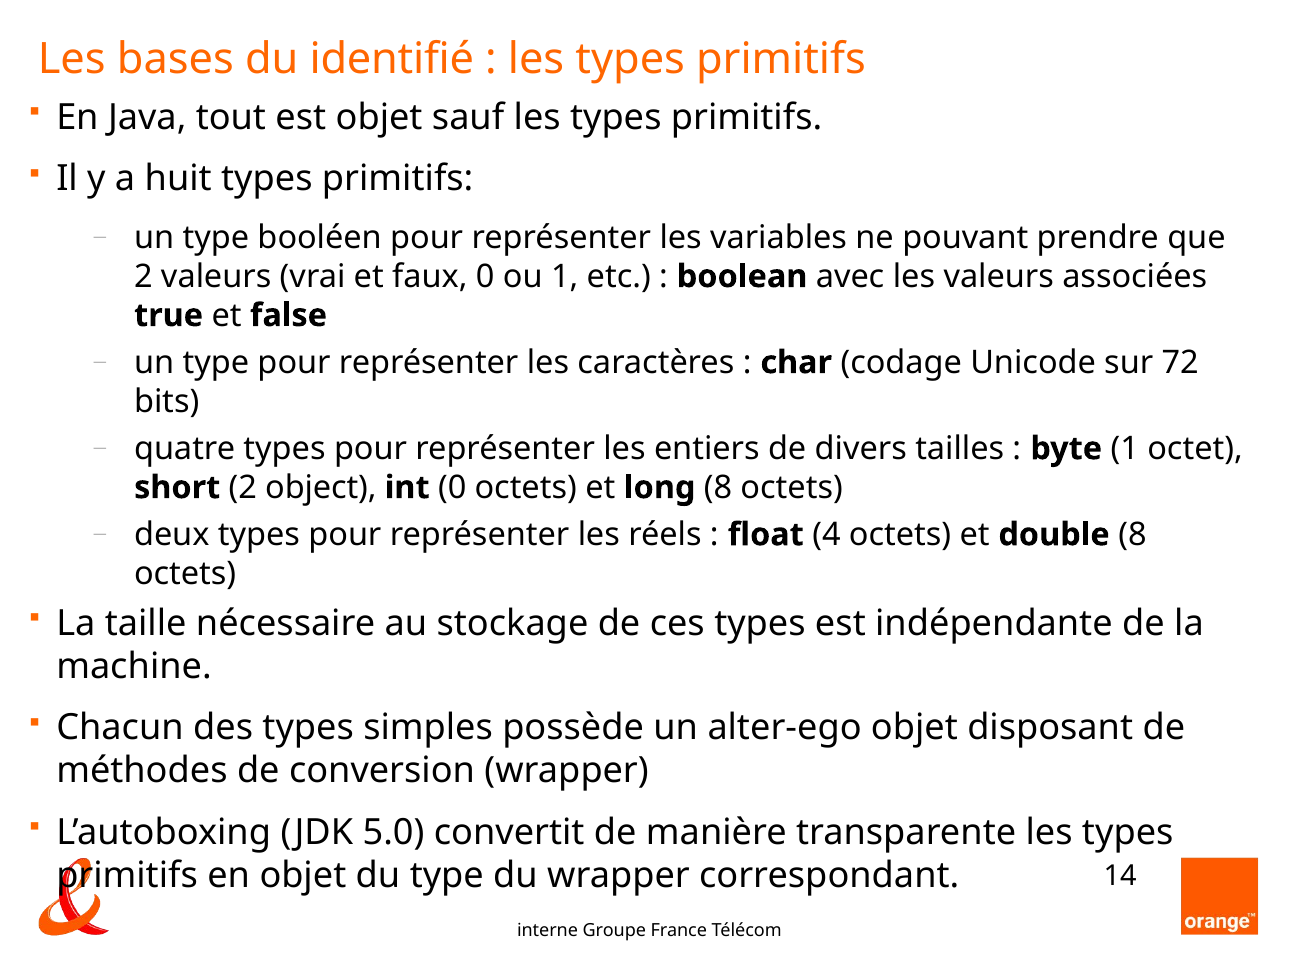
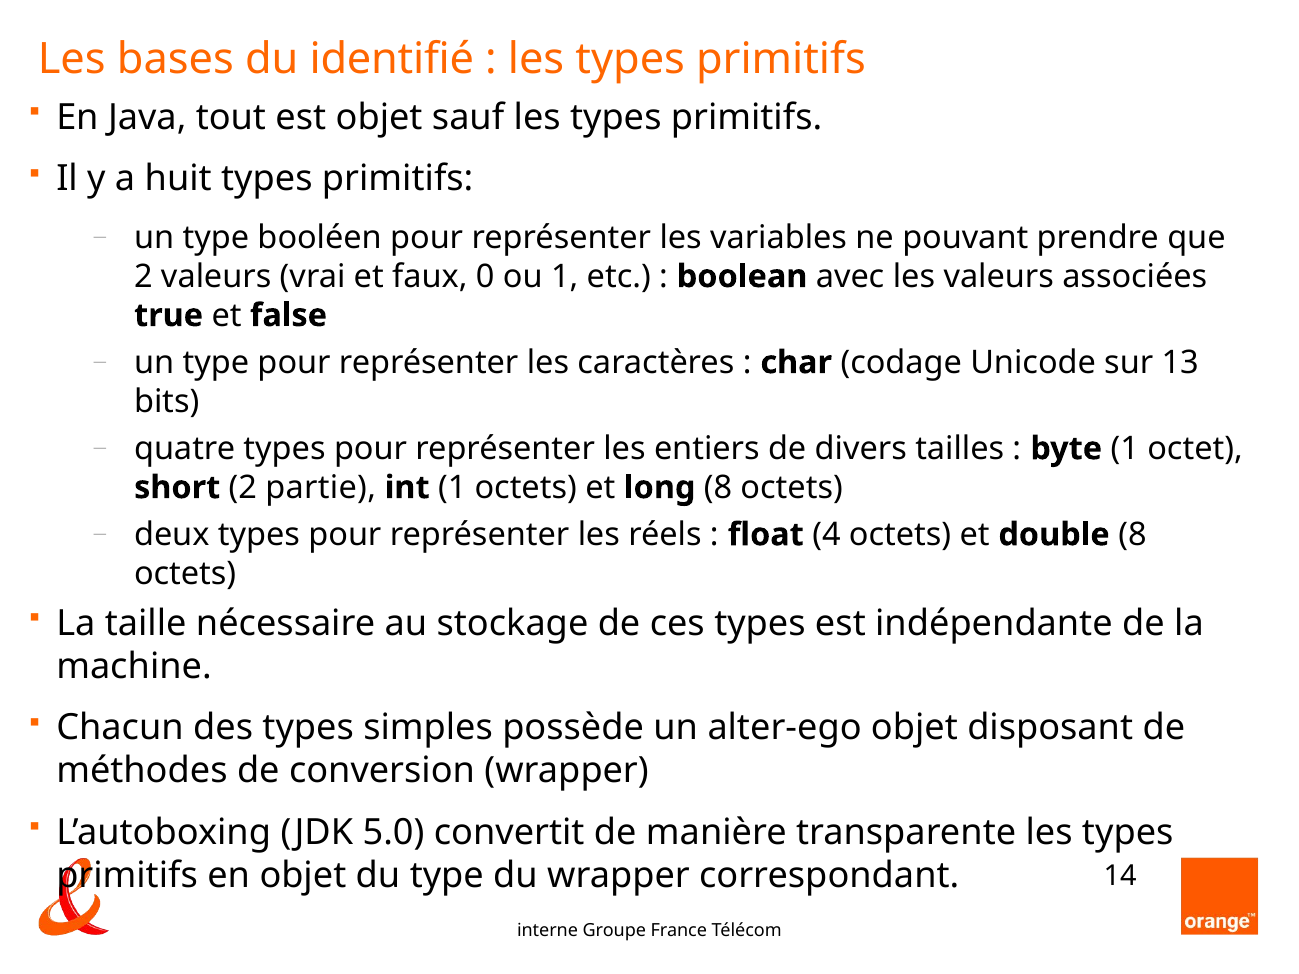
72: 72 -> 13 (1180, 363)
object: object -> partie (321, 488)
int 0: 0 -> 1 (452, 488)
